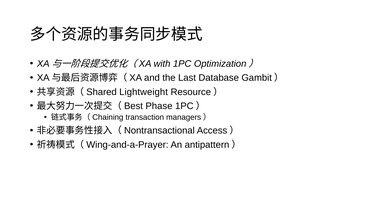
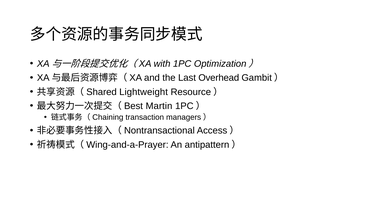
Database: Database -> Overhead (219, 78)
Phase: Phase -> Martin (159, 106)
